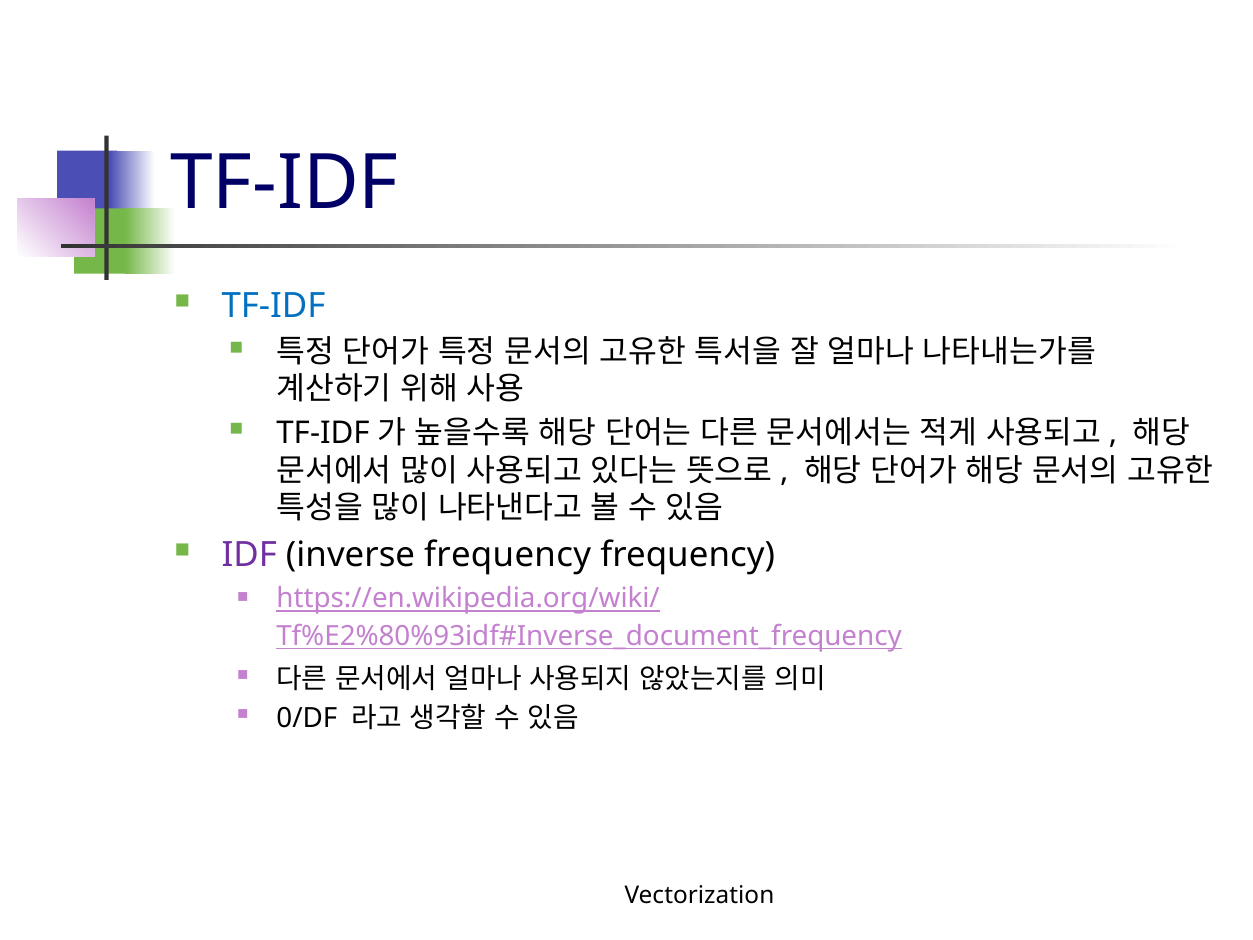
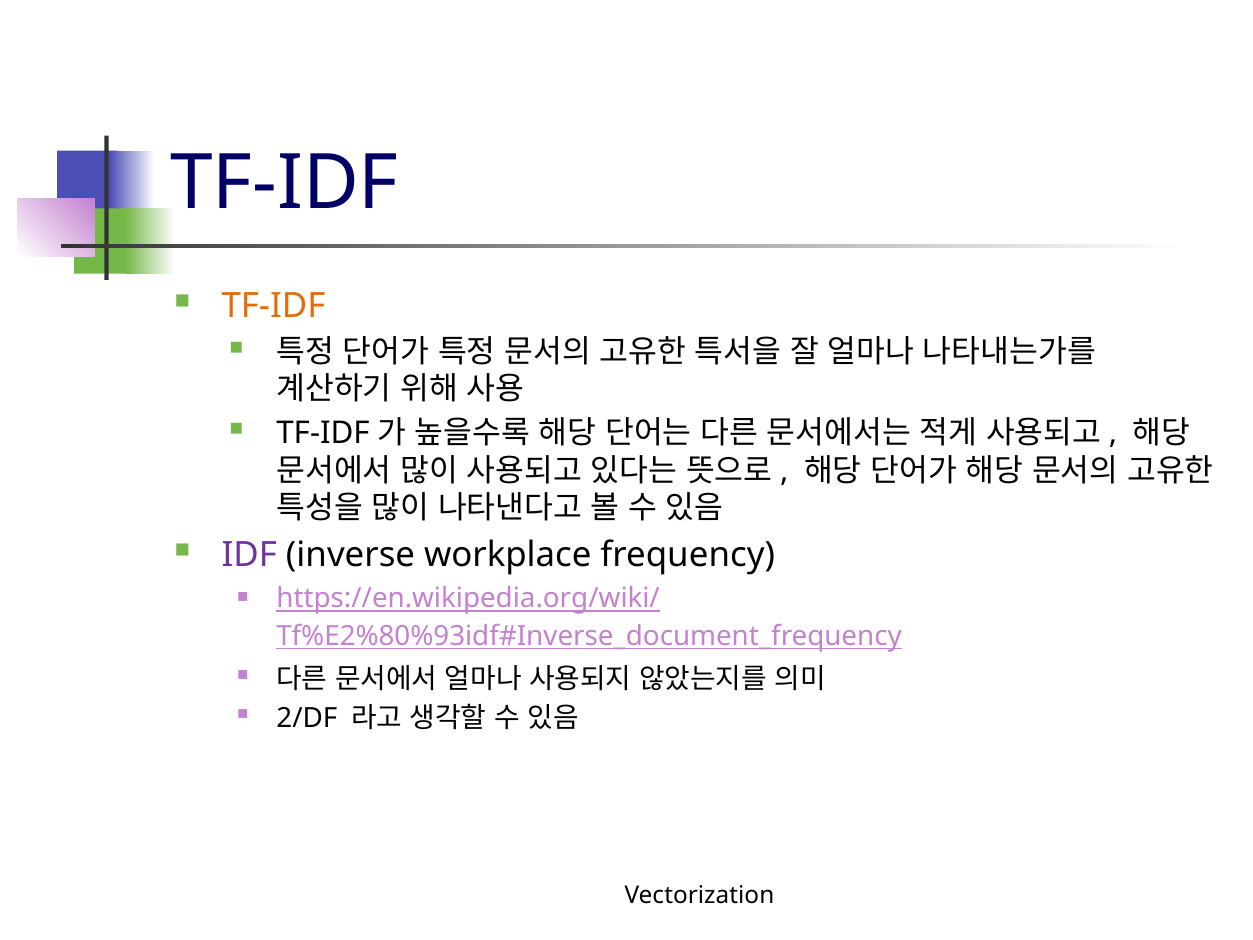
TF-IDF colour: blue -> orange (274, 306)
inverse frequency: frequency -> workplace (508, 555)
0/DF: 0/DF -> 2/DF (307, 718)
